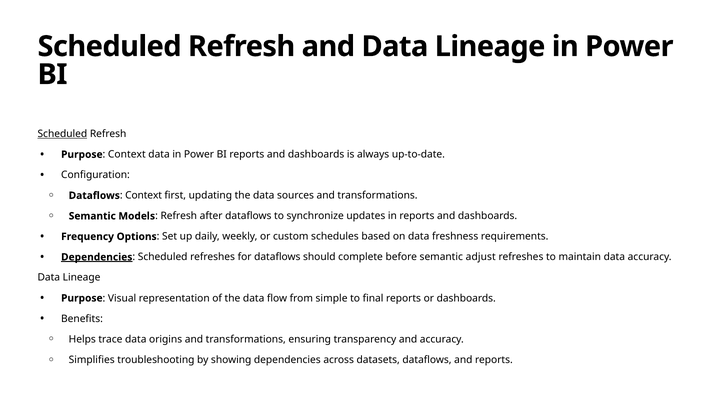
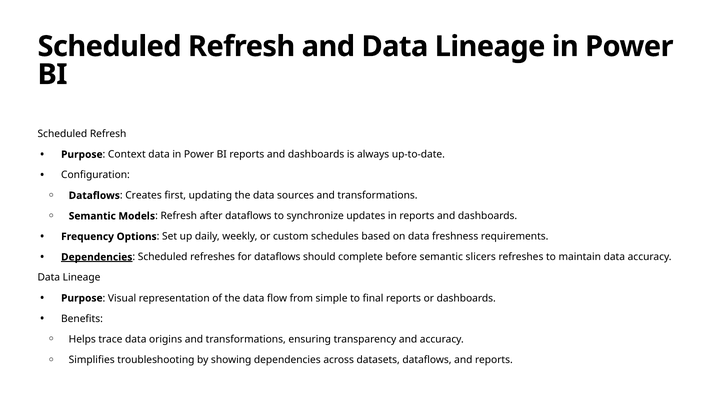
Scheduled underline: present -> none (62, 134)
Context: Context -> Creates (144, 195)
adjust: adjust -> slicers (481, 257)
